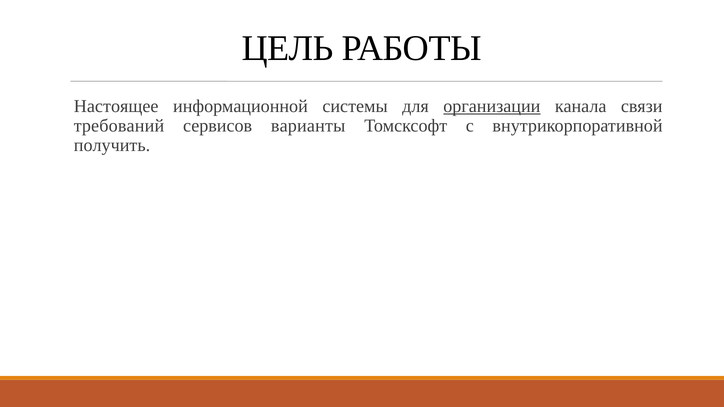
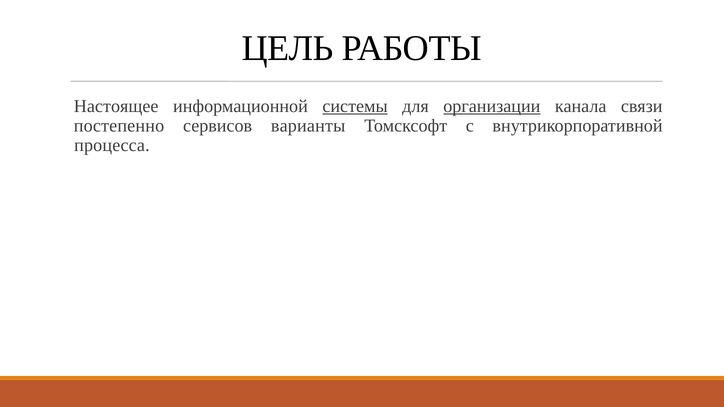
системы underline: none -> present (355, 106)
требований: требований -> постепенно (119, 126)
получить: получить -> процесса (112, 145)
